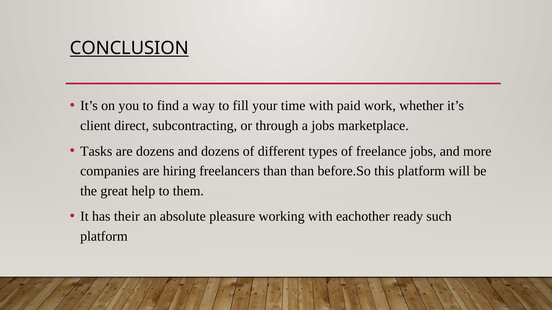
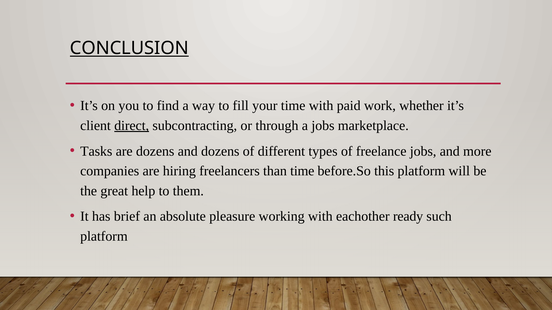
direct underline: none -> present (132, 126)
than than: than -> time (302, 171)
their: their -> brief (127, 217)
